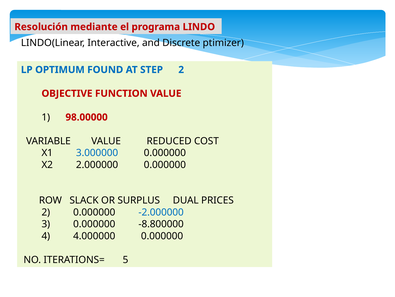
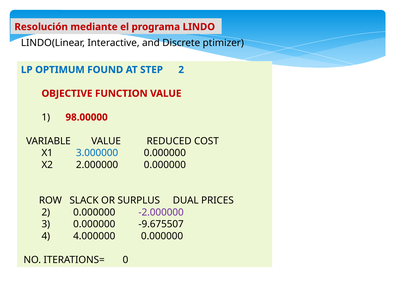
-2.000000 colour: blue -> purple (161, 212)
-8.800000: -8.800000 -> -9.675507 (161, 224)
5: 5 -> 0 (125, 259)
